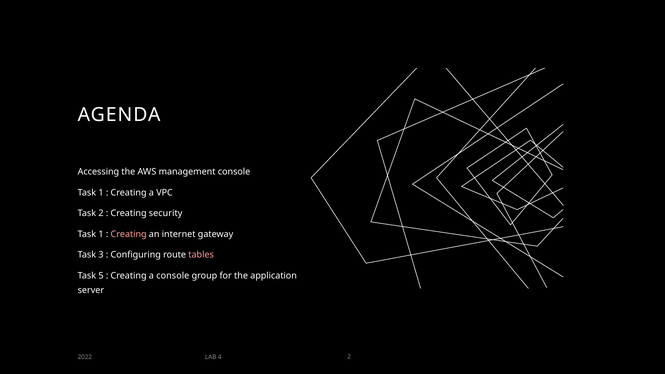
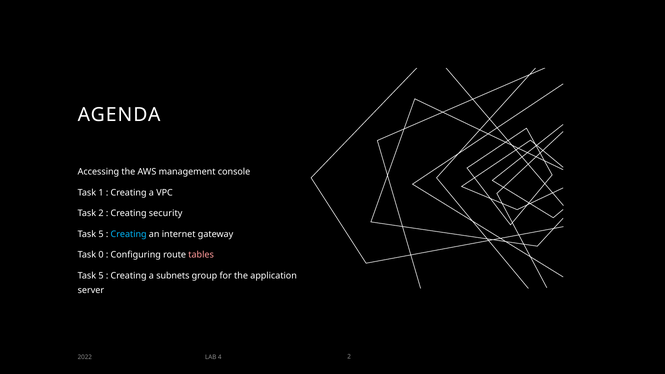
1: 1 -> 5 (101, 234)
Creating colour: pink -> light blue (129, 234)
3: 3 -> 0 (101, 255)
a console: console -> subnets (173, 276)
